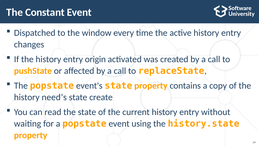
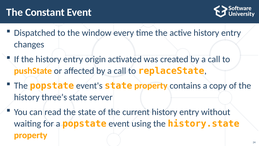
need’s: need’s -> three’s (54, 97)
create: create -> server (101, 97)
